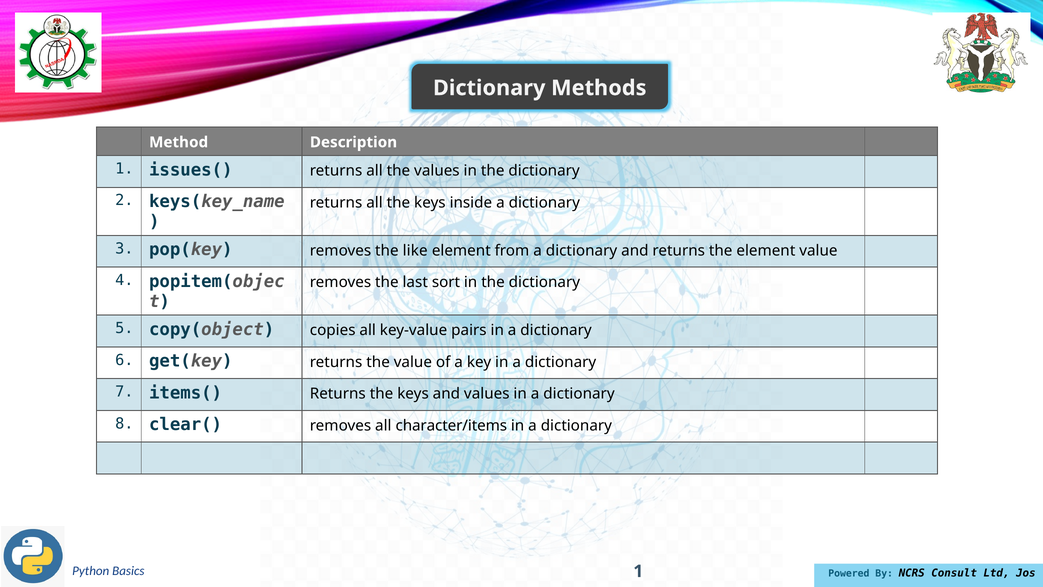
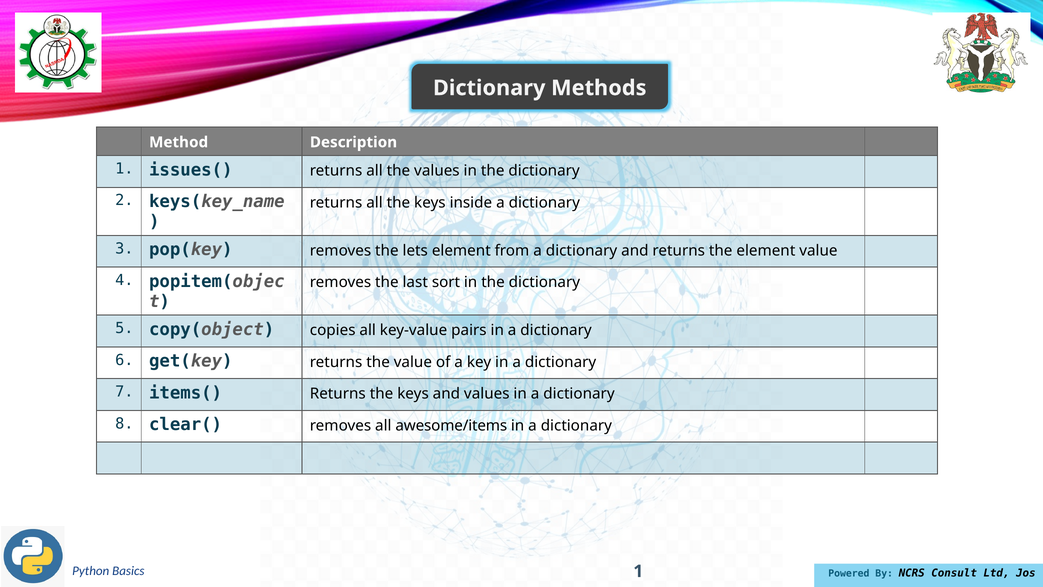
like: like -> lets (415, 250)
character/items: character/items -> awesome/items (451, 425)
